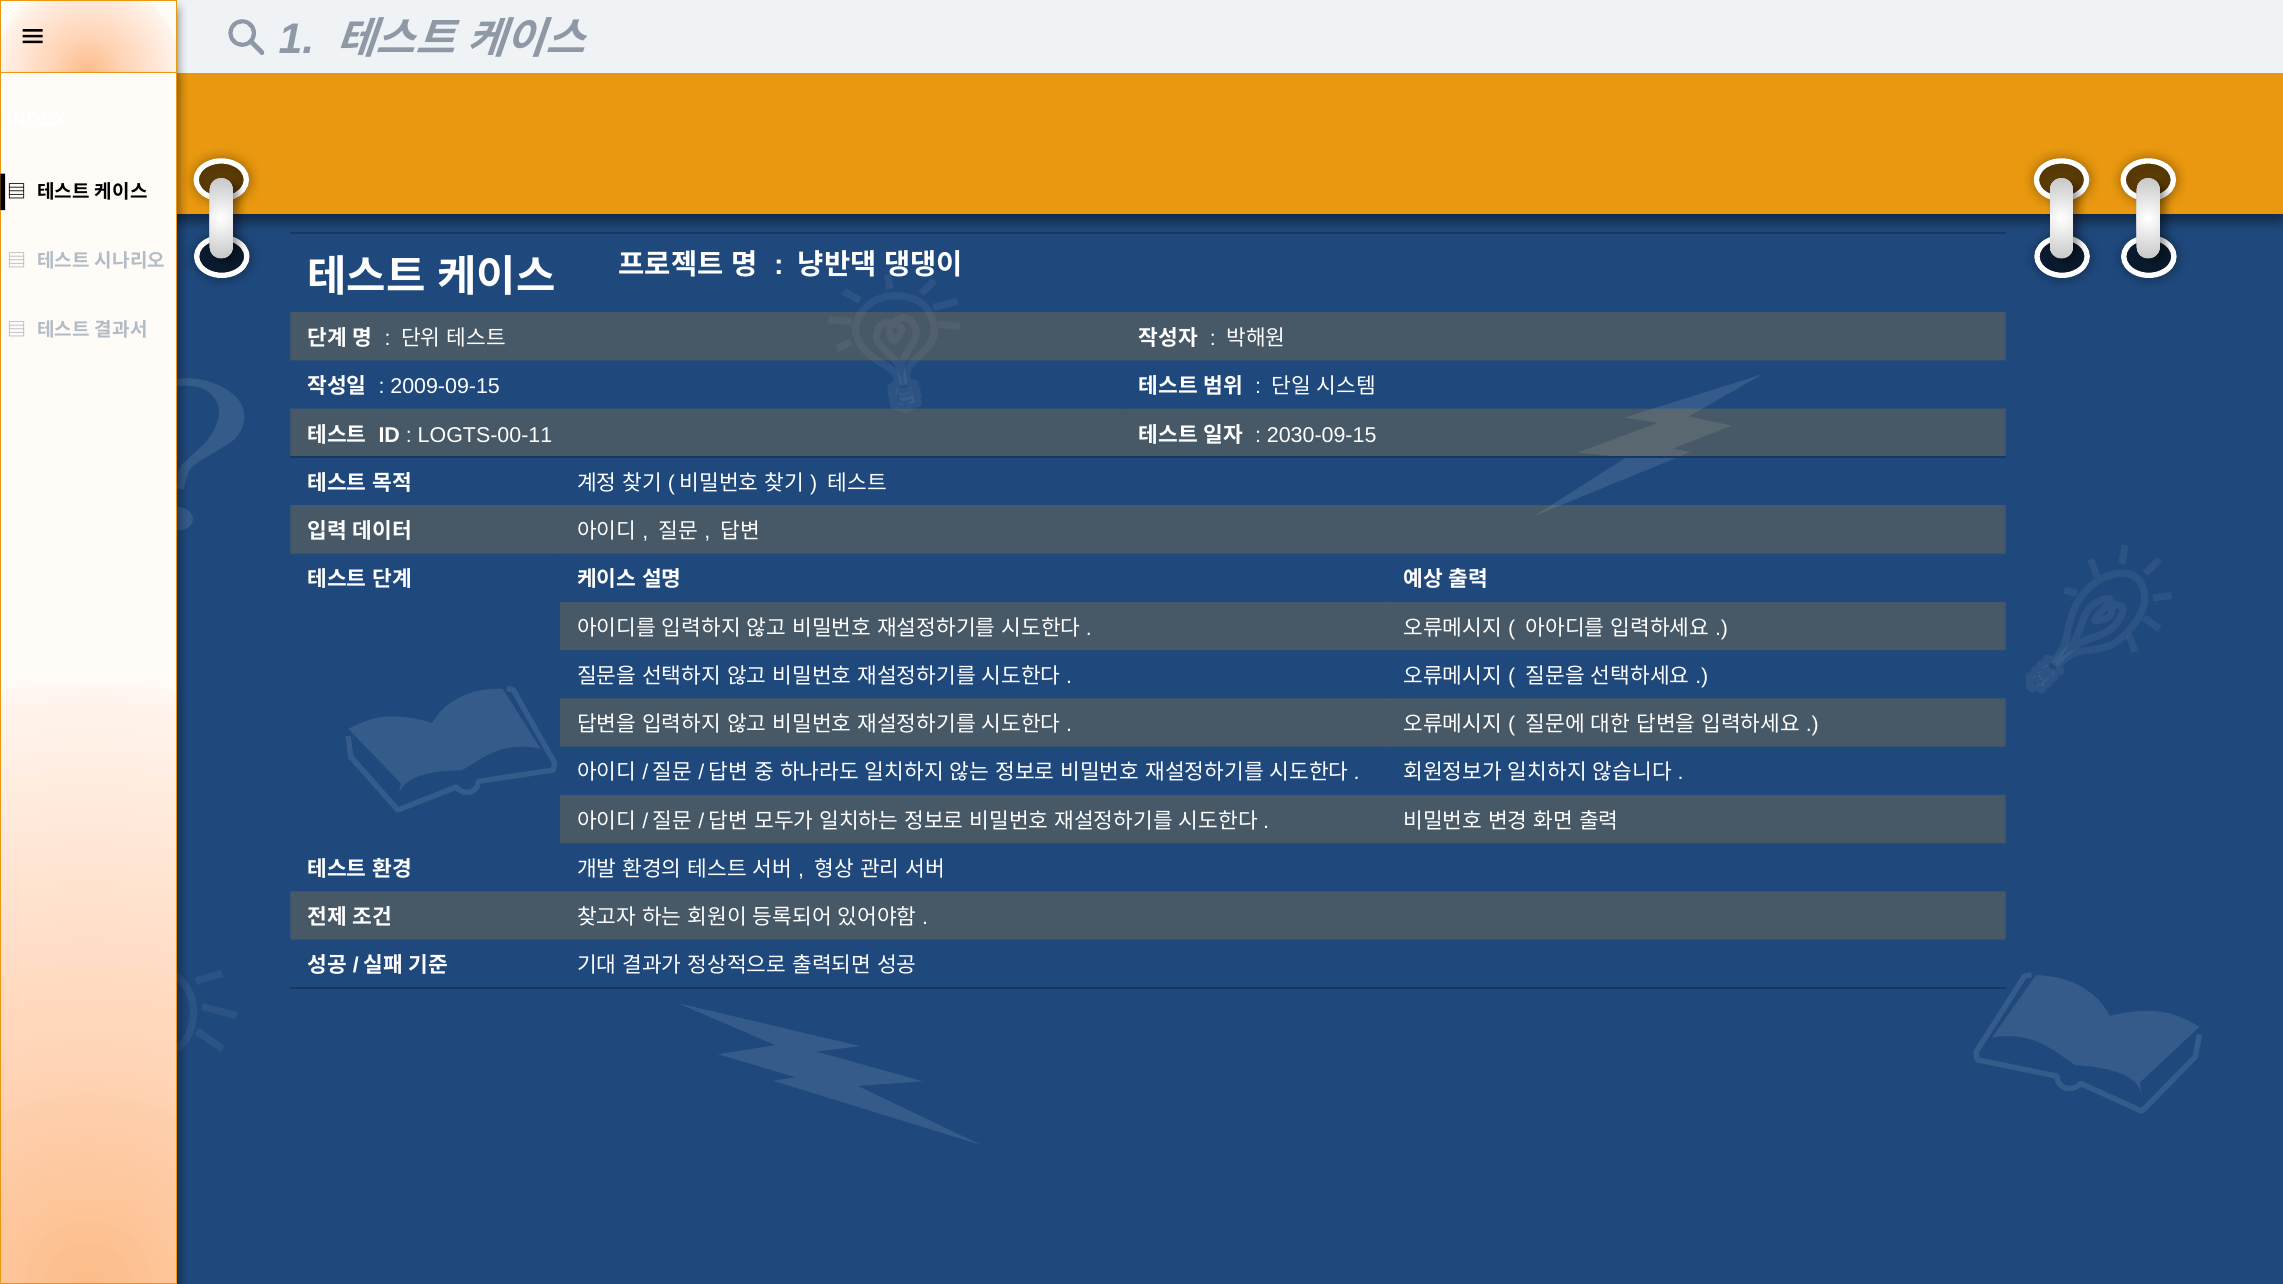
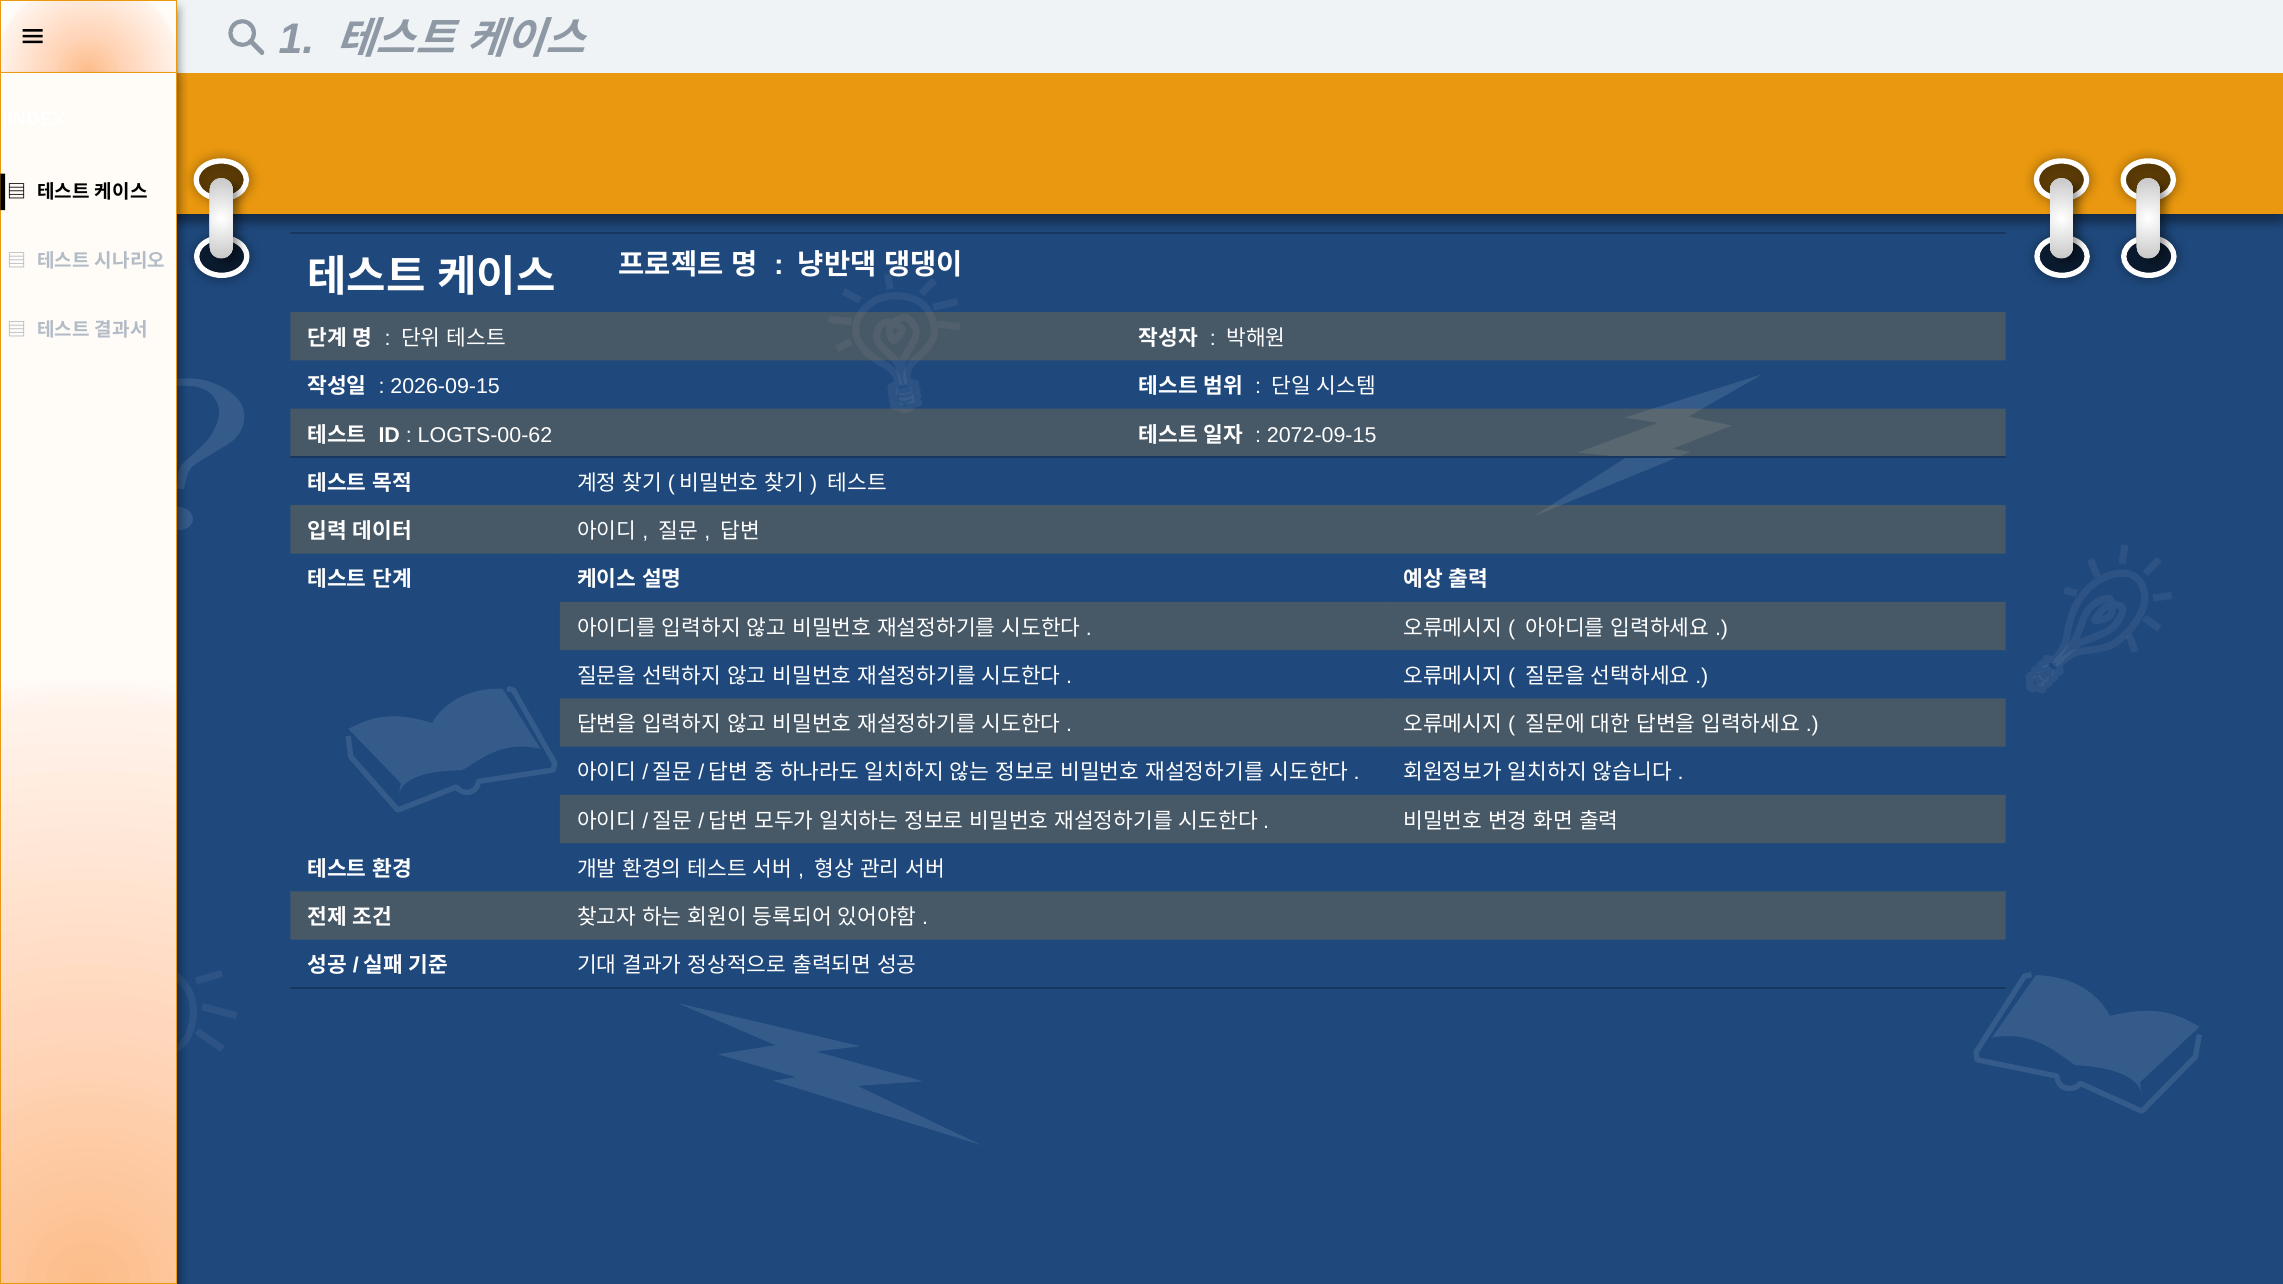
2009-09-15: 2009-09-15 -> 2026-09-15 (445, 387)
LOGTS-00-11: LOGTS-00-11 -> LOGTS-00-62 (485, 435)
2030-09-15: 2030-09-15 -> 2072-09-15 (1322, 435)
